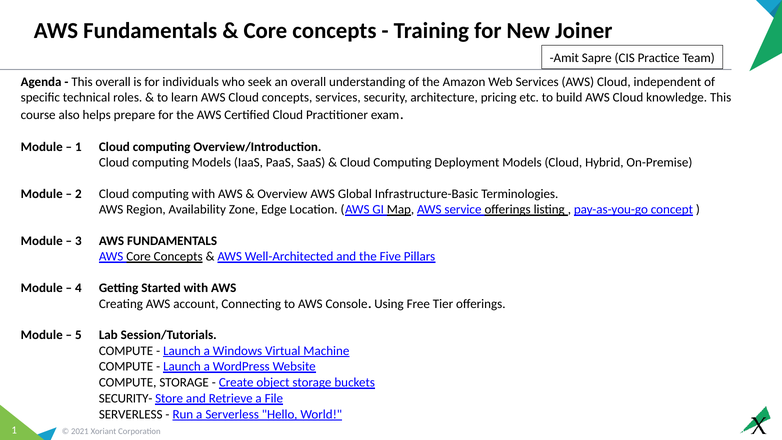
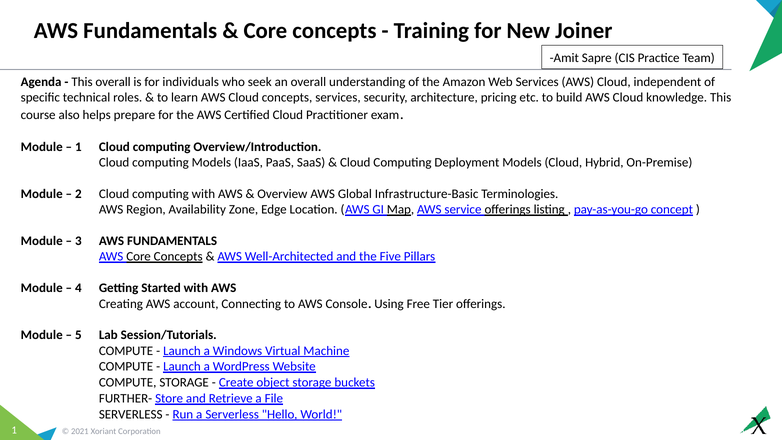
SECURITY-: SECURITY- -> FURTHER- (126, 398)
